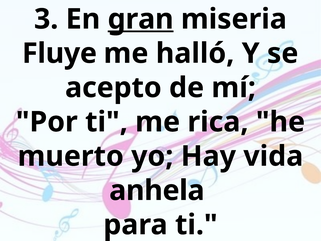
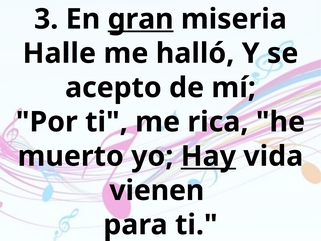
Fluye: Fluye -> Halle (59, 53)
Hay underline: none -> present (208, 156)
anhela: anhela -> vienen (157, 190)
